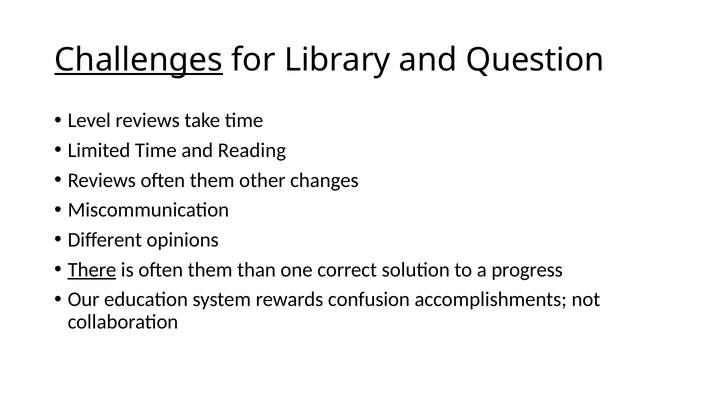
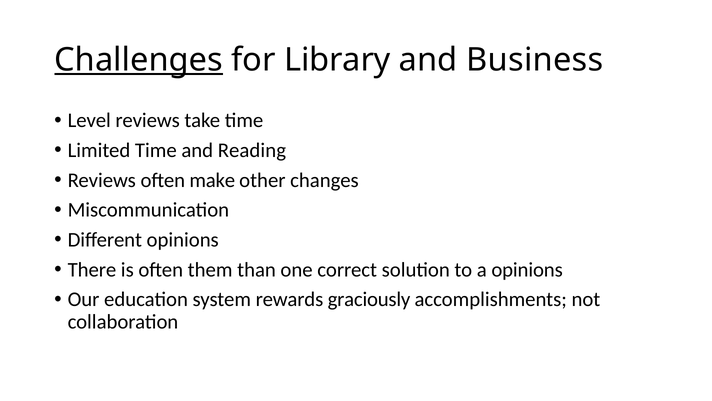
Question: Question -> Business (535, 60)
Reviews often them: them -> make (212, 180)
There underline: present -> none (92, 269)
a progress: progress -> opinions (527, 269)
confusion: confusion -> graciously (369, 299)
